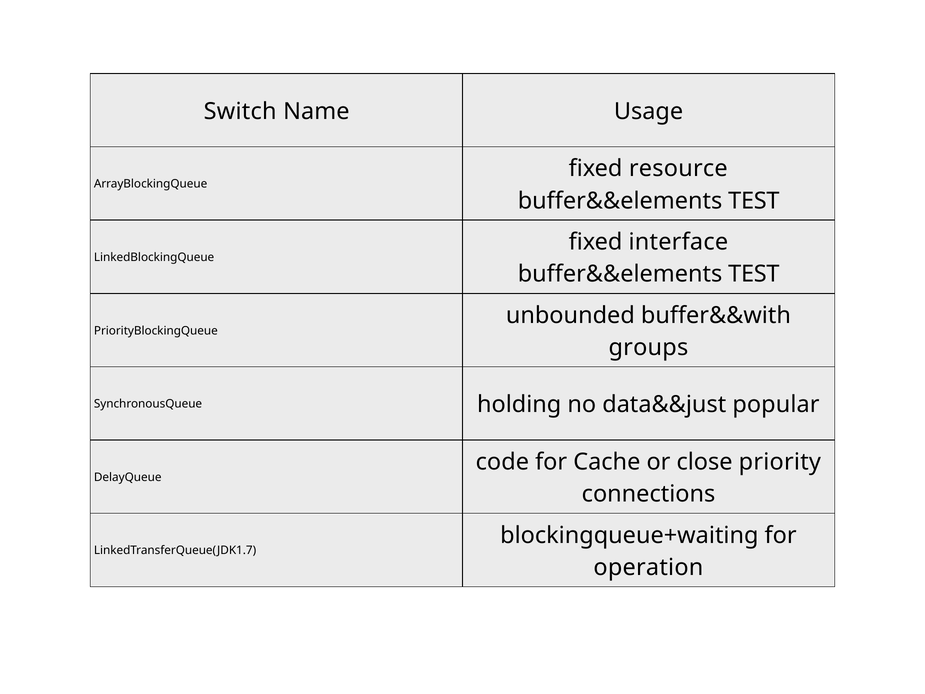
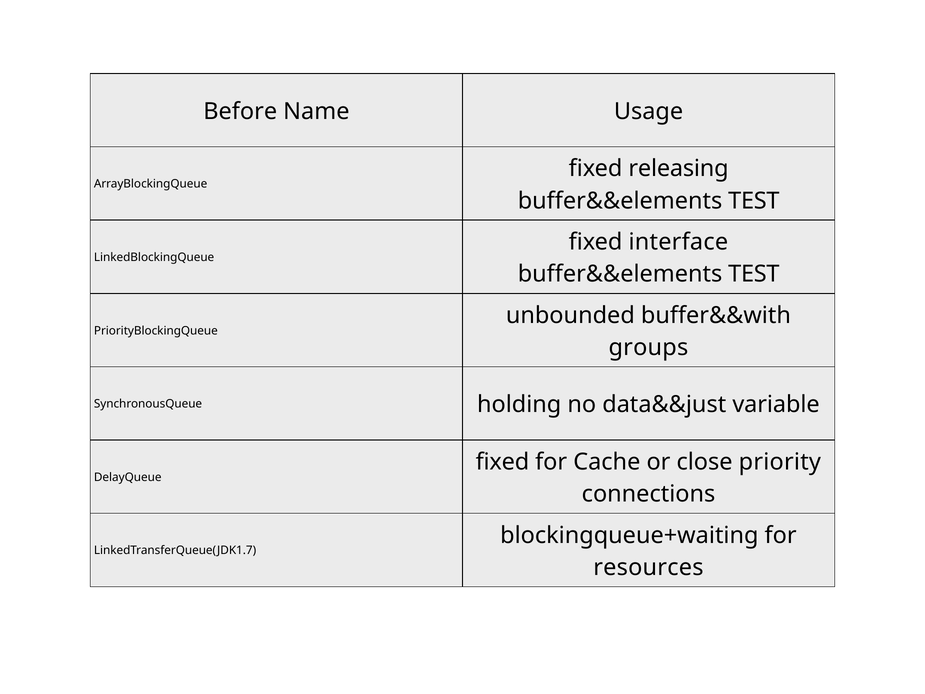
Switch: Switch -> Before (240, 111)
resource: resource -> releasing (679, 169)
popular: popular -> variable (776, 405)
code: code -> fixed (502, 462)
operation: operation -> resources (648, 567)
